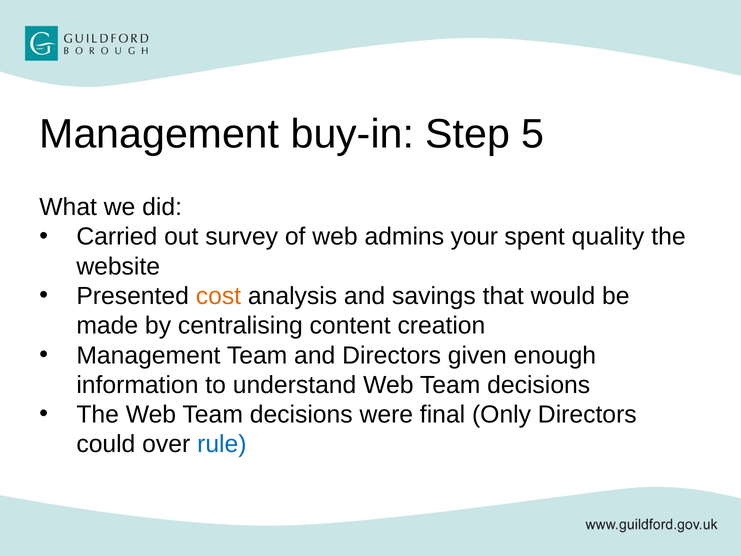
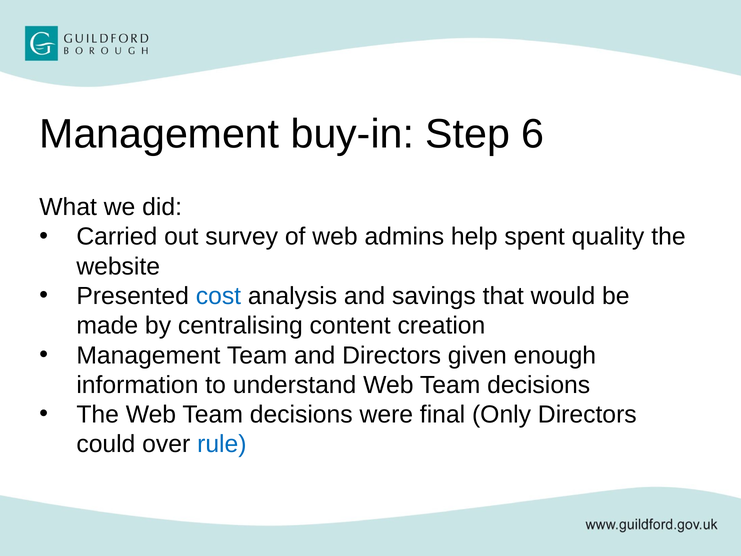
5: 5 -> 6 (533, 134)
your: your -> help (474, 237)
cost colour: orange -> blue (218, 296)
